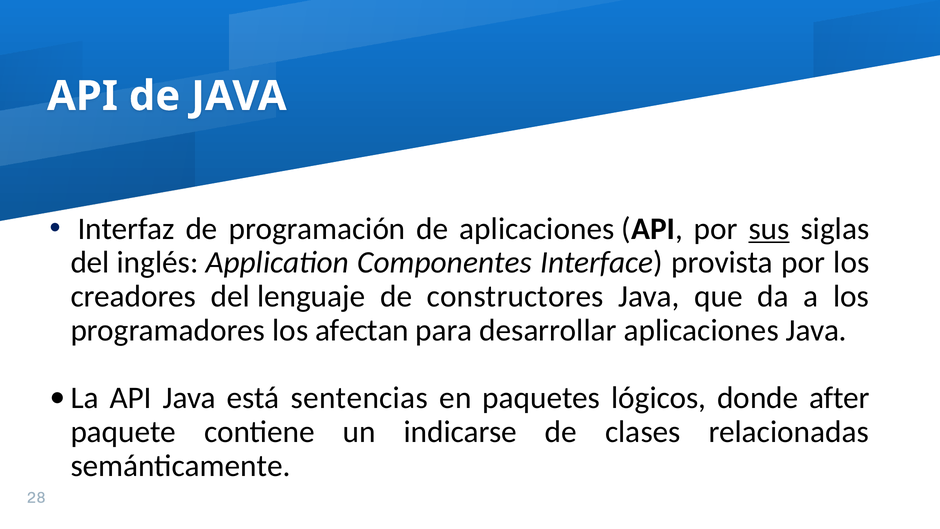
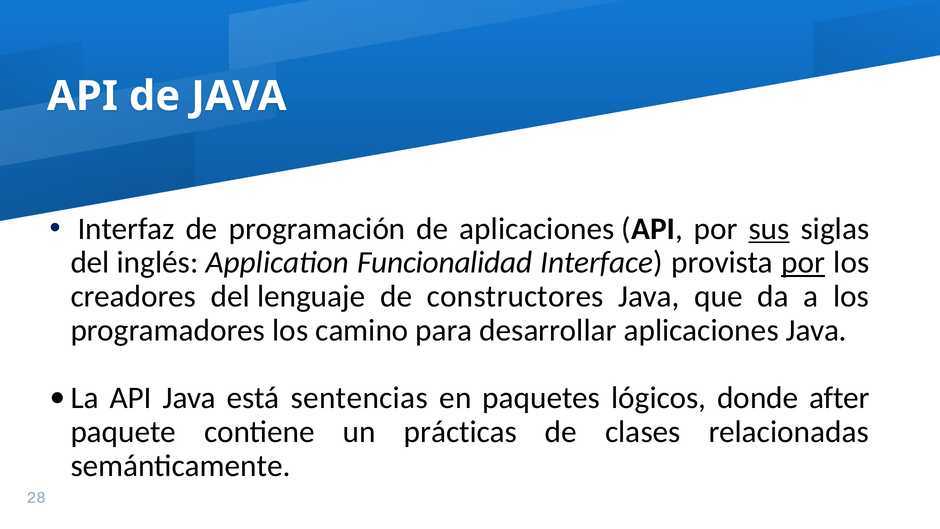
Componentes: Componentes -> Funcionalidad (445, 263)
por underline: none -> present (803, 263)
afectan: afectan -> camino (362, 330)
indicarse: indicarse -> prácticas (460, 432)
